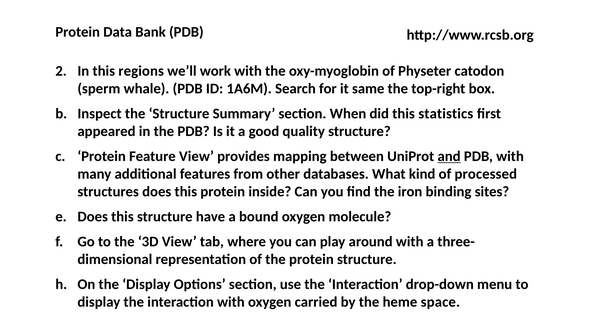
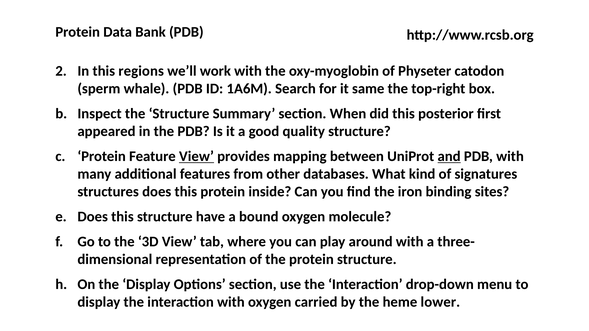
statistics: statistics -> posterior (446, 114)
View underline: none -> present (196, 157)
processed: processed -> signatures (486, 174)
space: space -> lower (440, 302)
